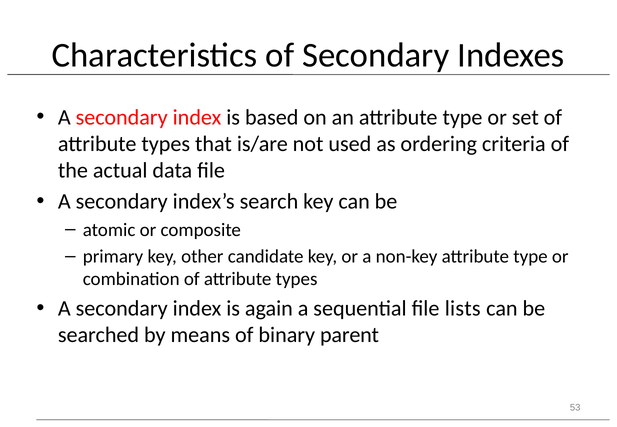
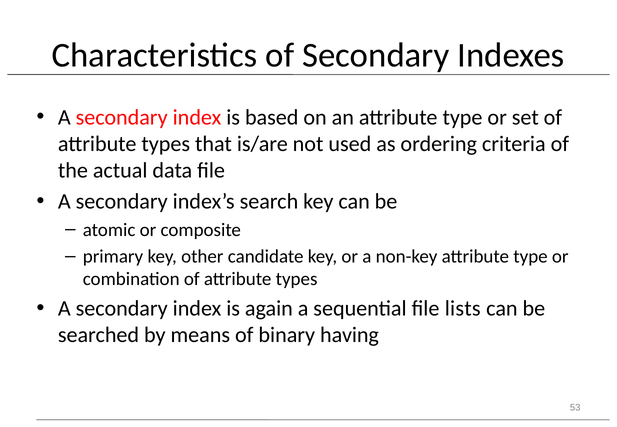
parent: parent -> having (349, 335)
